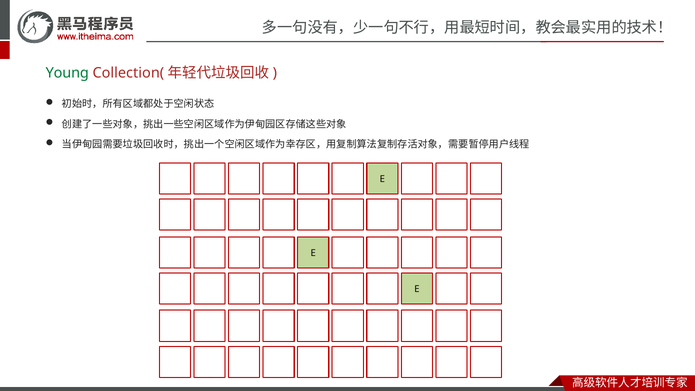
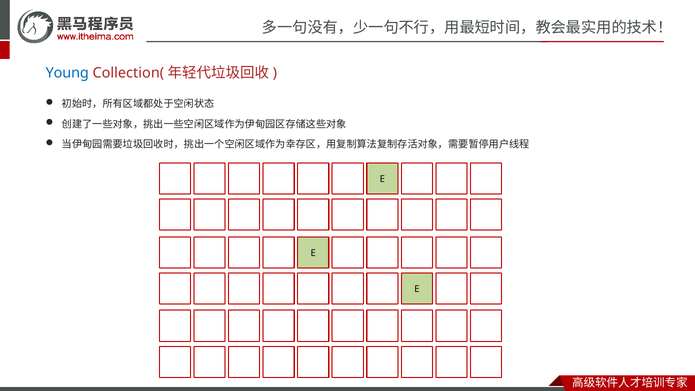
Young colour: green -> blue (67, 73)
